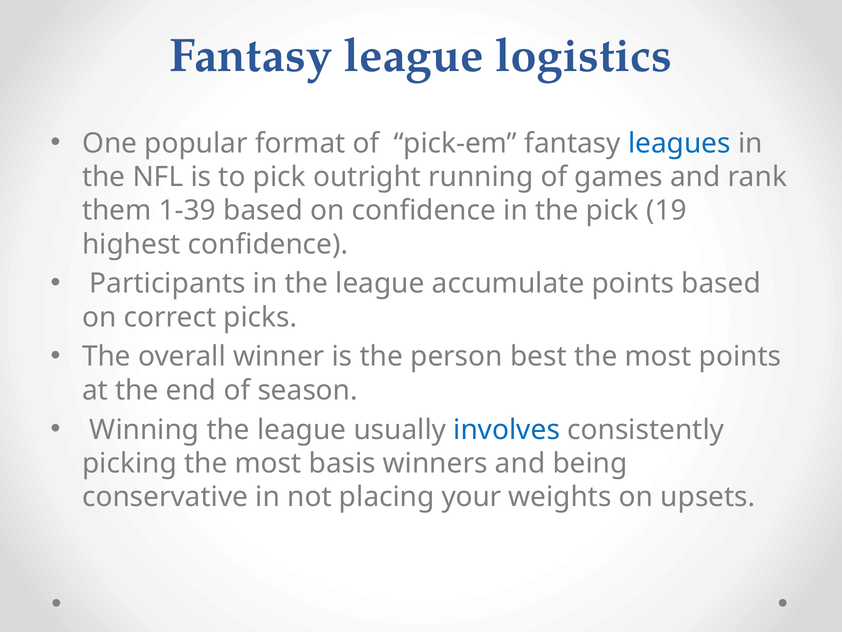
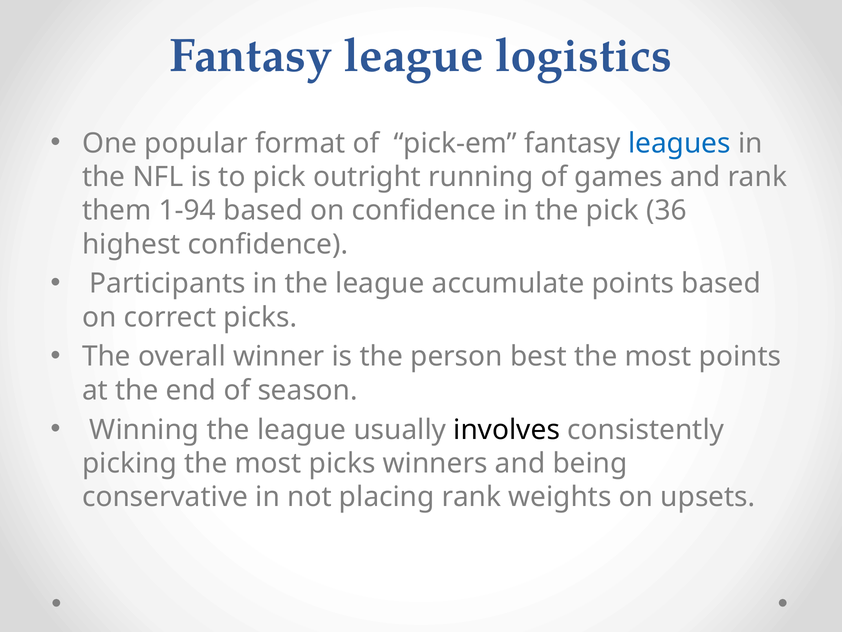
1-39: 1-39 -> 1-94 (187, 211)
19: 19 -> 36 (666, 211)
involves colour: blue -> black (507, 429)
most basis: basis -> picks (342, 463)
placing your: your -> rank (471, 497)
